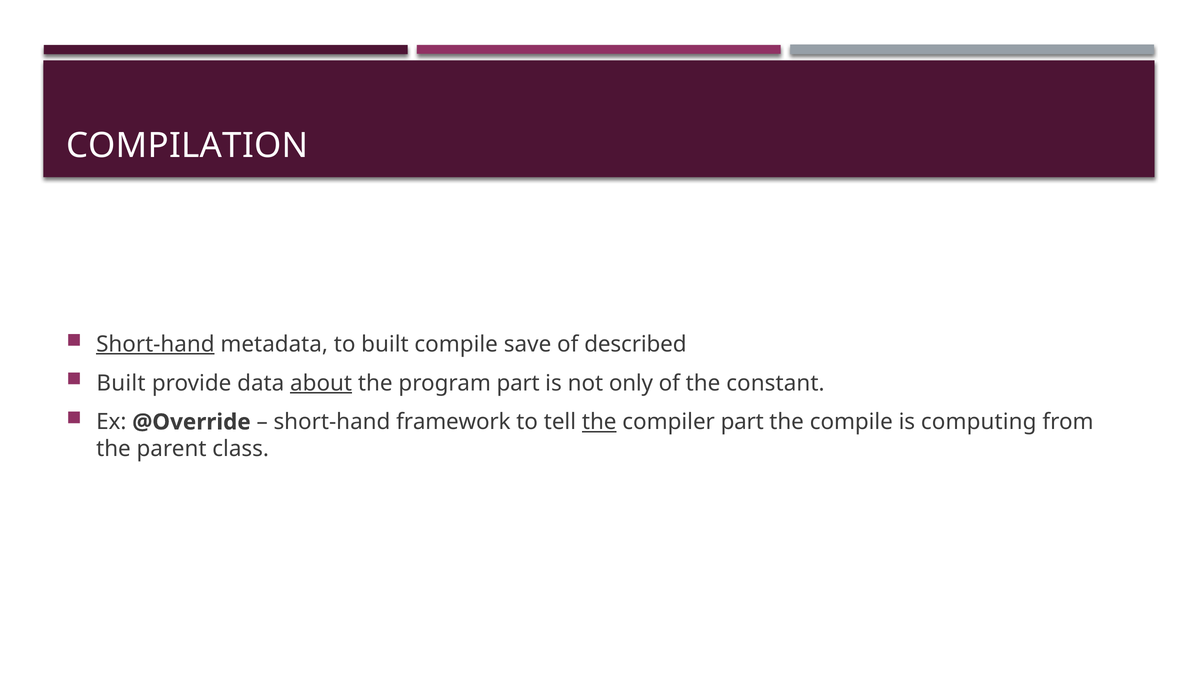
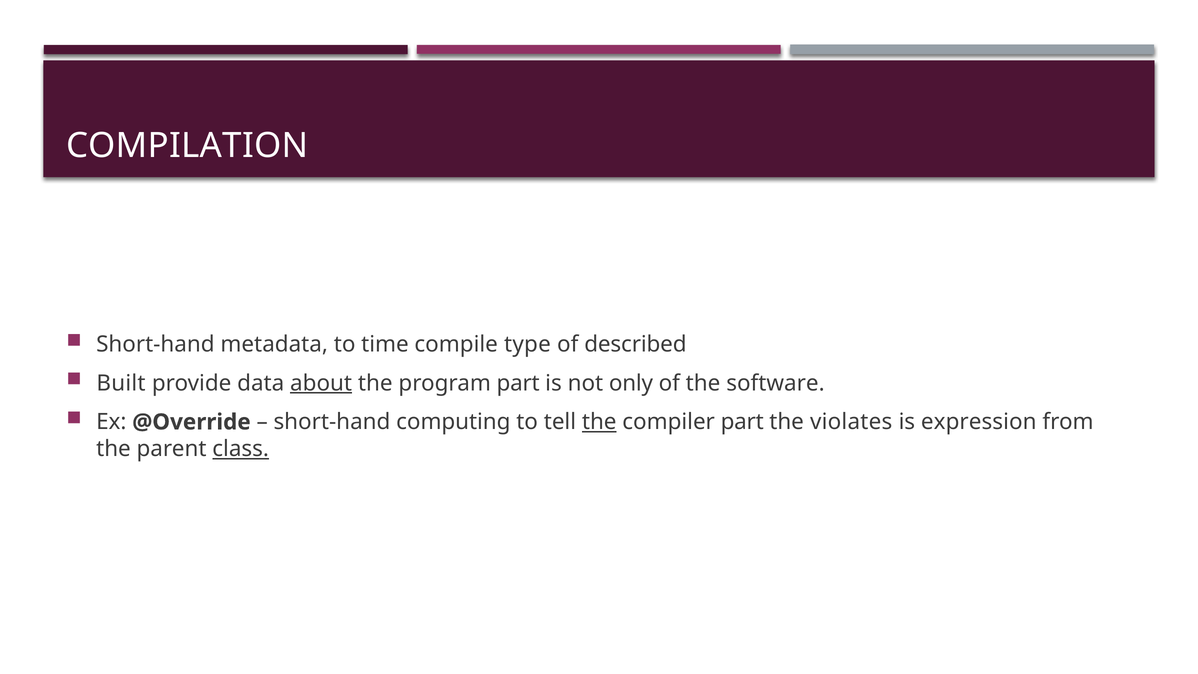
Short-hand underline: present -> none (155, 344)
to built: built -> time (385, 344)
save: save -> type (527, 344)
constant: constant -> software (775, 383)
framework: framework -> computing (453, 422)
the compile: compile -> violates (851, 422)
computing: computing -> expression (979, 422)
class underline: none -> present (241, 449)
